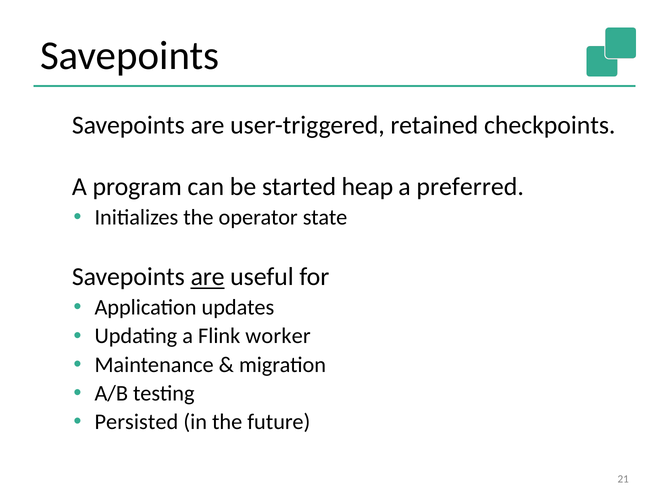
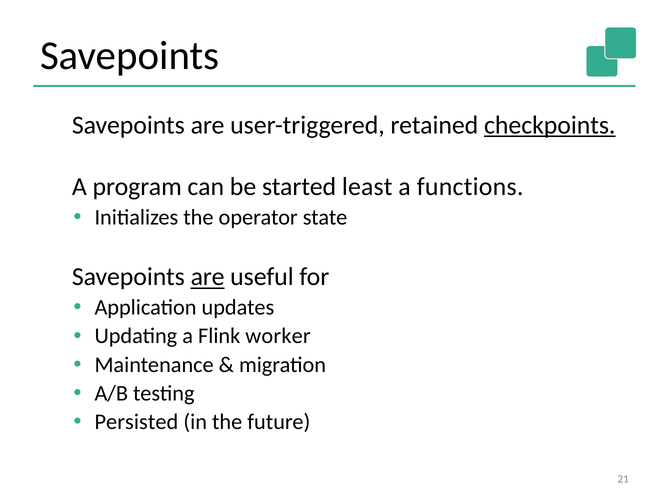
checkpoints underline: none -> present (550, 125)
heap: heap -> least (367, 187)
preferred: preferred -> functions (470, 187)
